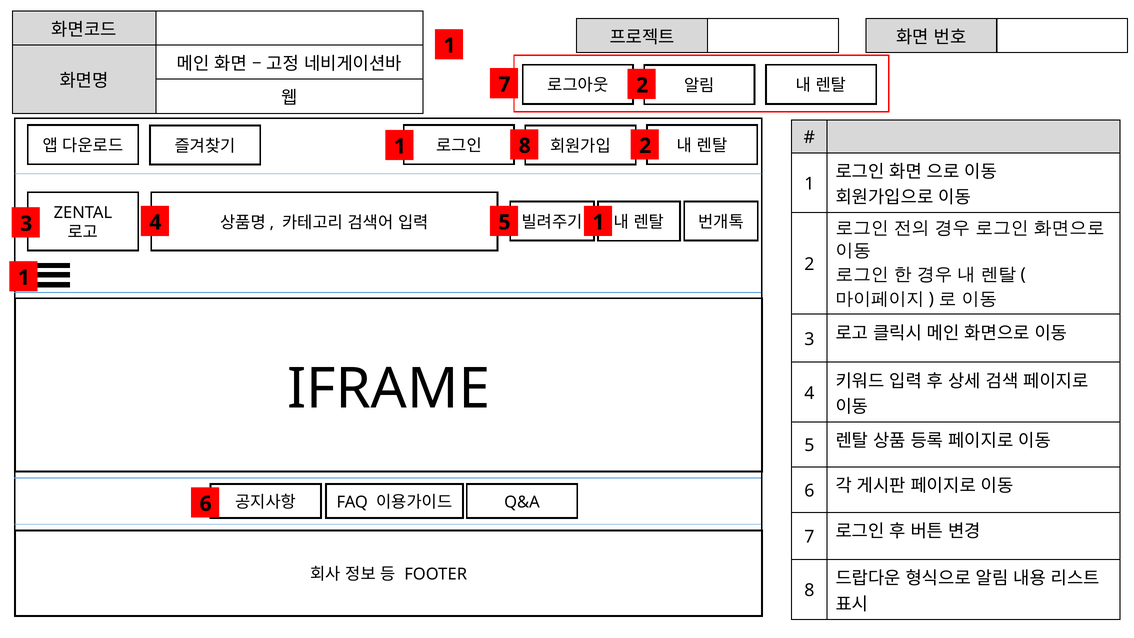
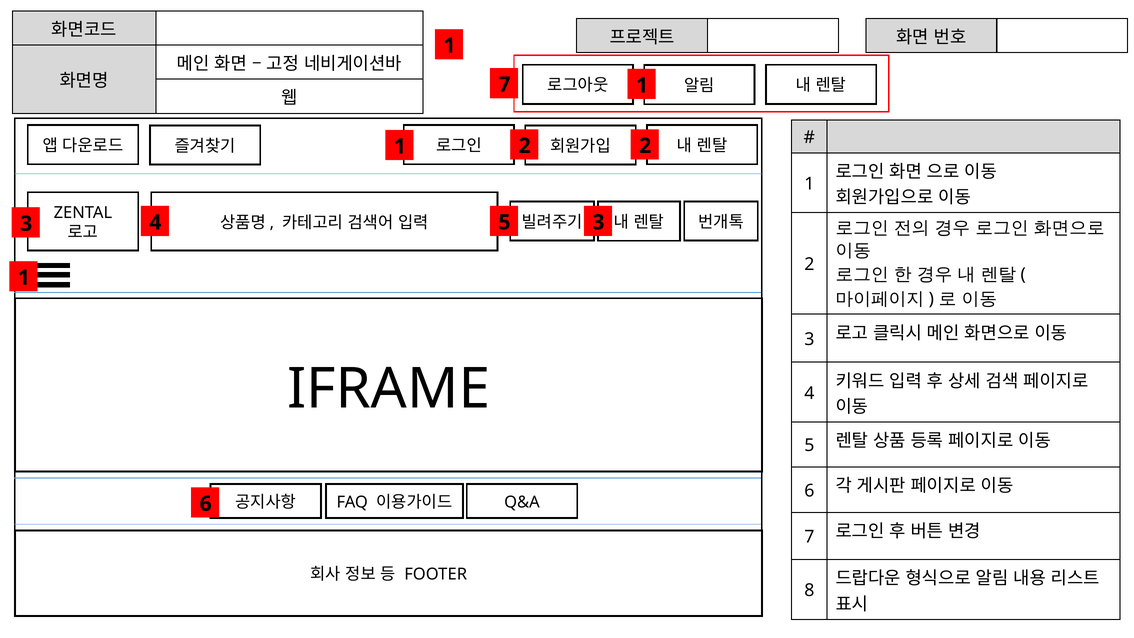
7 2: 2 -> 1 (642, 85)
1 8: 8 -> 2 (525, 146)
5 1: 1 -> 3 (598, 222)
